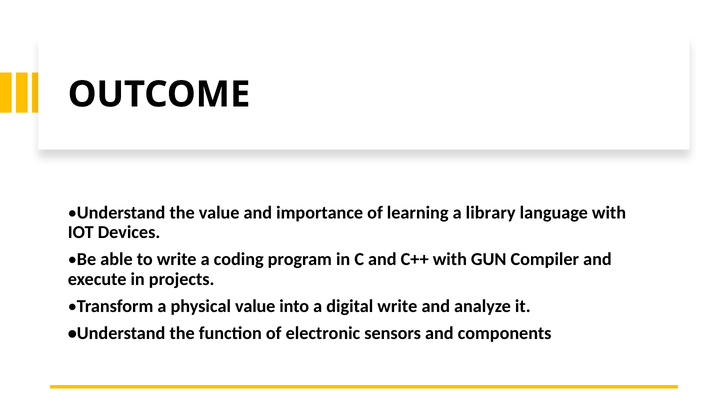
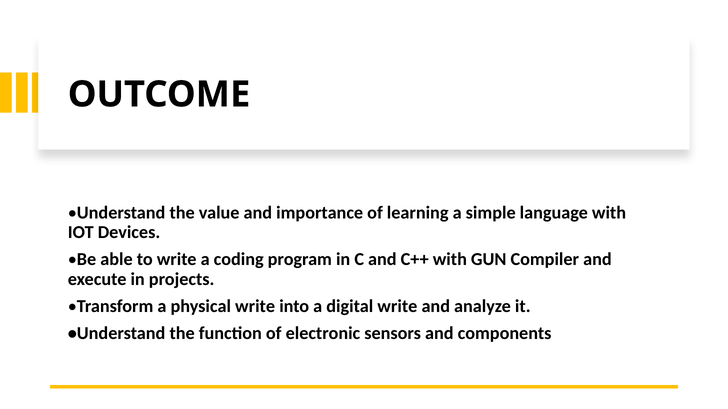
library: library -> simple (491, 213)
physical value: value -> write (255, 307)
